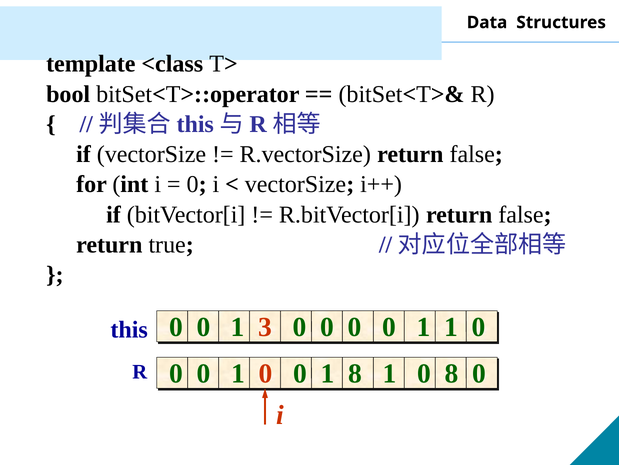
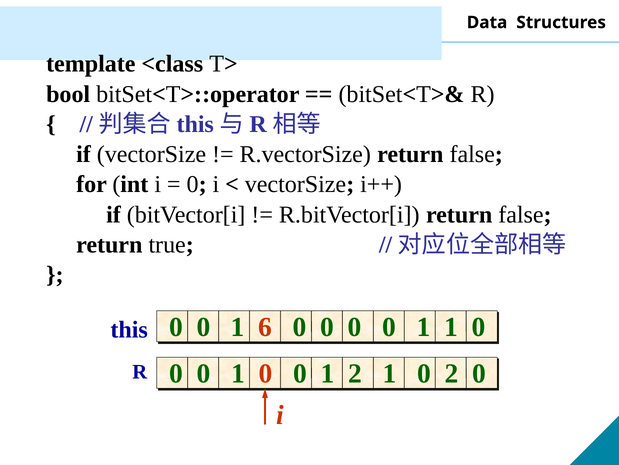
3: 3 -> 6 (265, 327)
1 8: 8 -> 2 (355, 373)
0 8: 8 -> 2 (451, 373)
